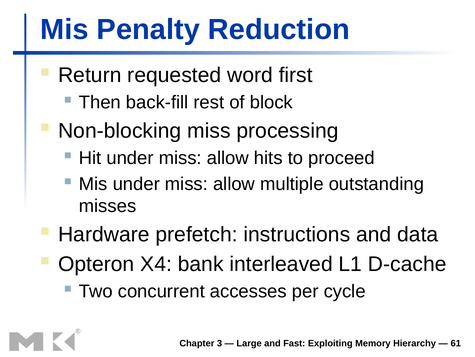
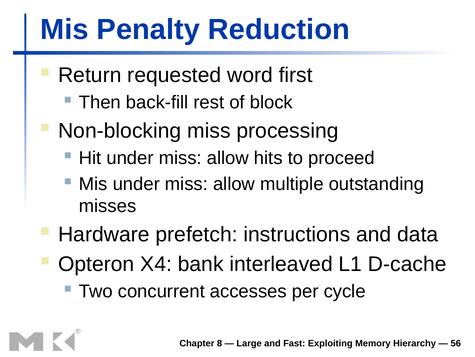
3: 3 -> 8 (219, 343)
61: 61 -> 56 (456, 343)
